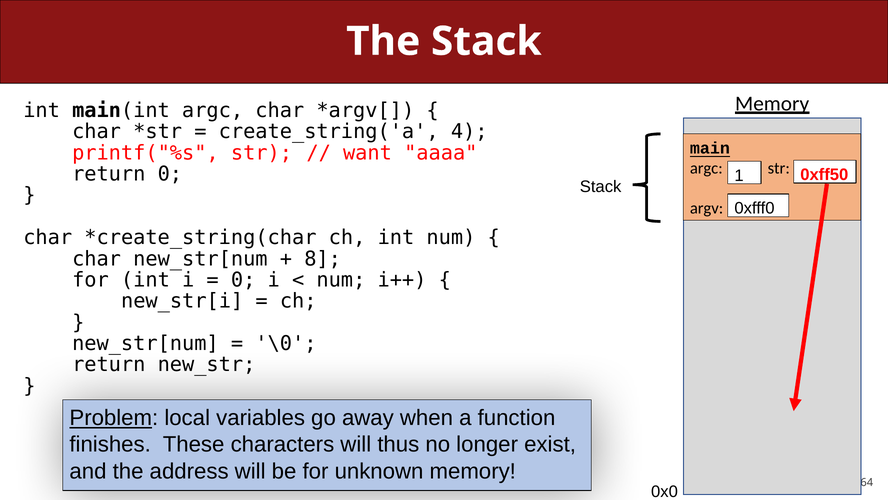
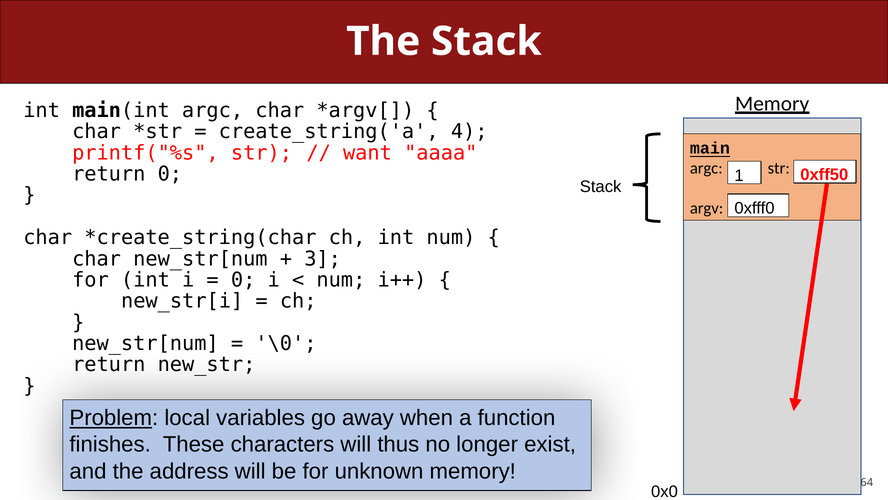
8: 8 -> 3 (323, 259)
